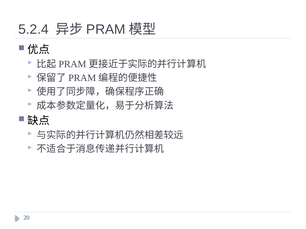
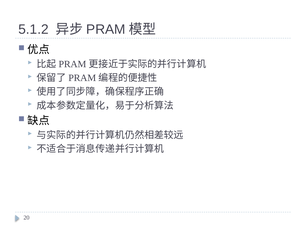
5.2.4: 5.2.4 -> 5.1.2 (33, 29)
